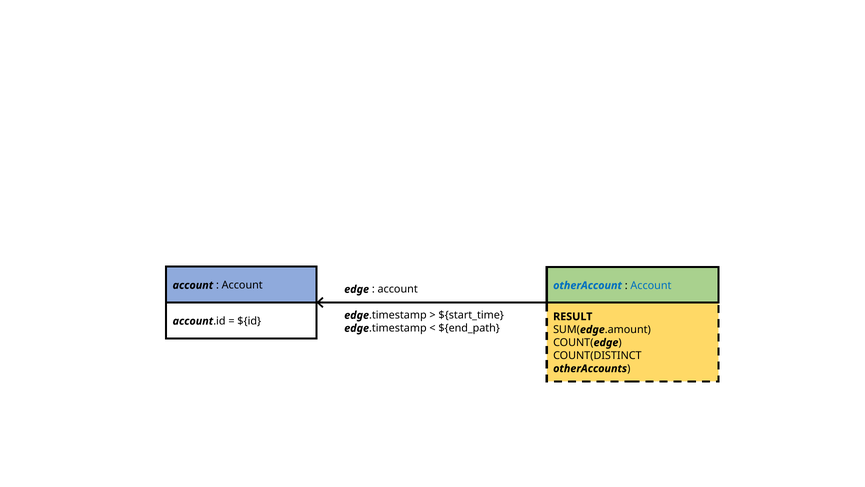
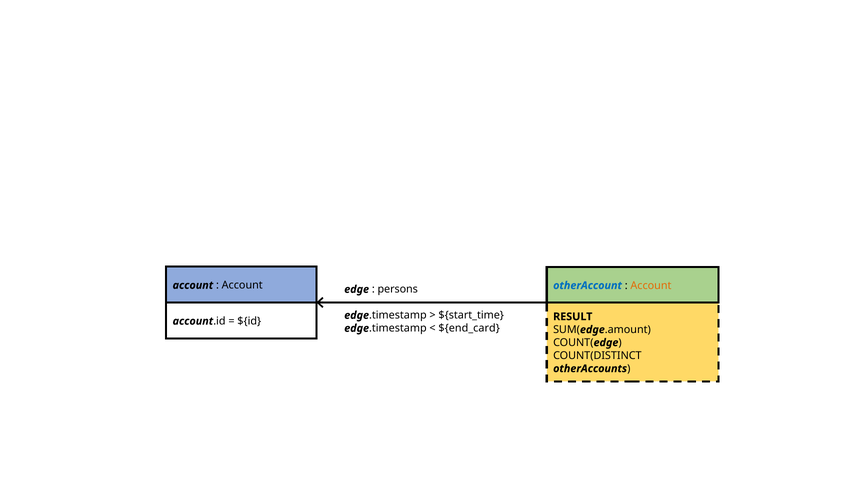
Account colour: blue -> orange (651, 285)
account: account -> persons (398, 289)
${end_path: ${end_path -> ${end_card (469, 328)
